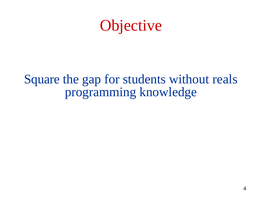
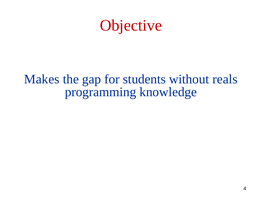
Square: Square -> Makes (42, 79)
